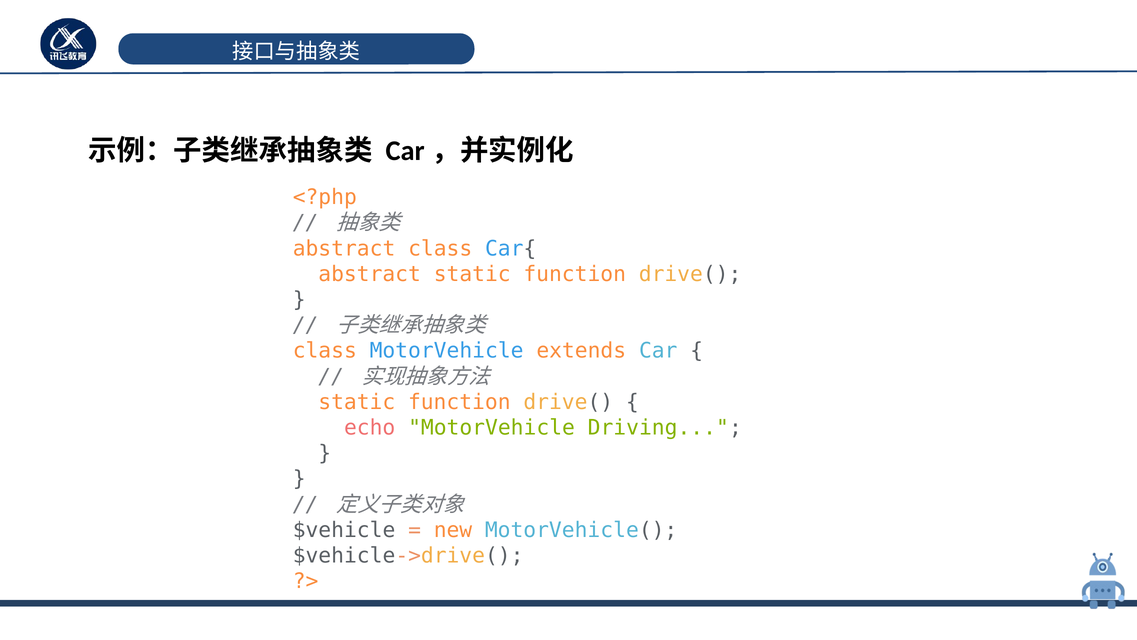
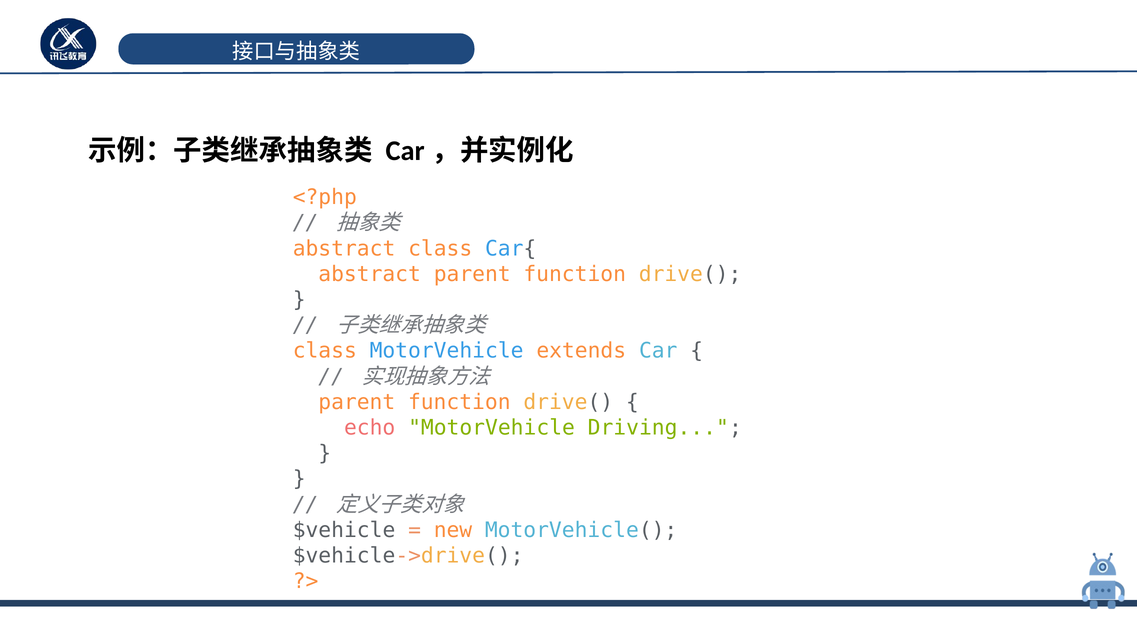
abstract static: static -> parent (472, 274)
static: static -> parent (357, 402)
